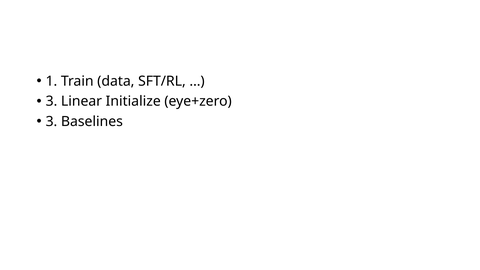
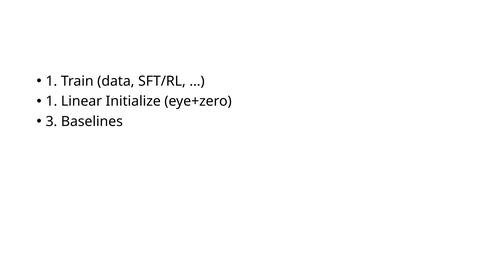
3: 3 -> 1 (51, 101)
